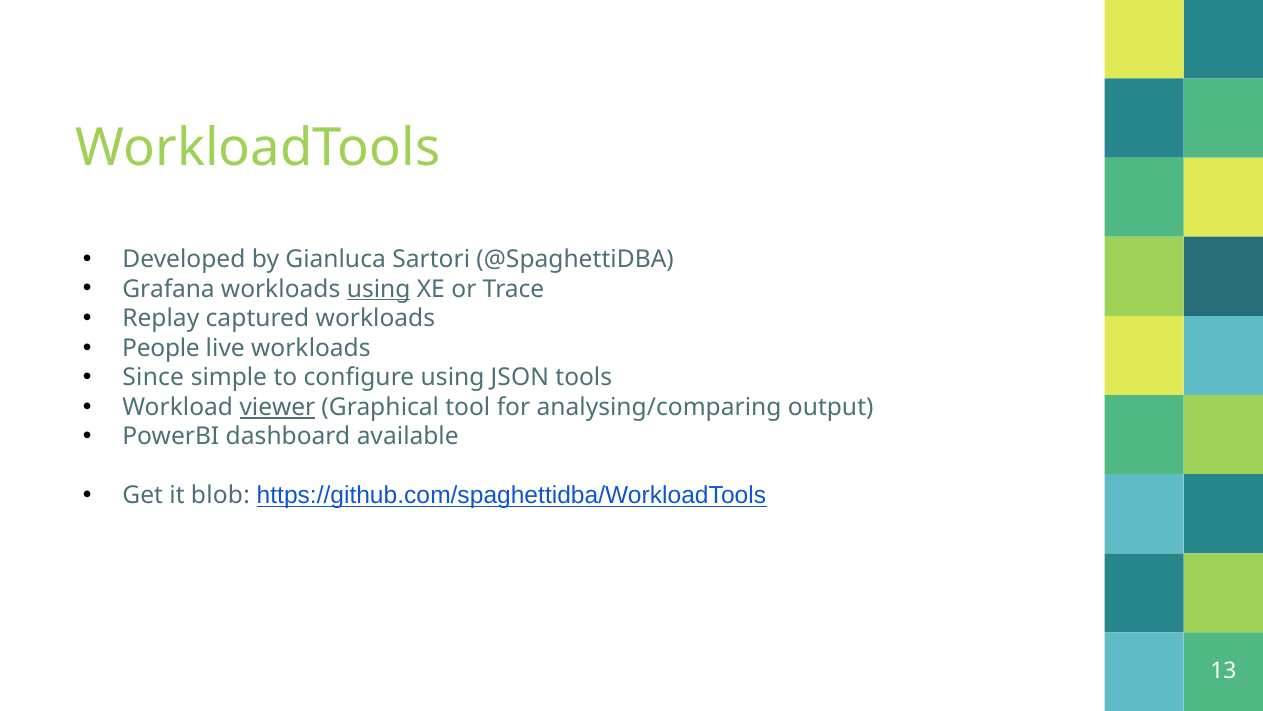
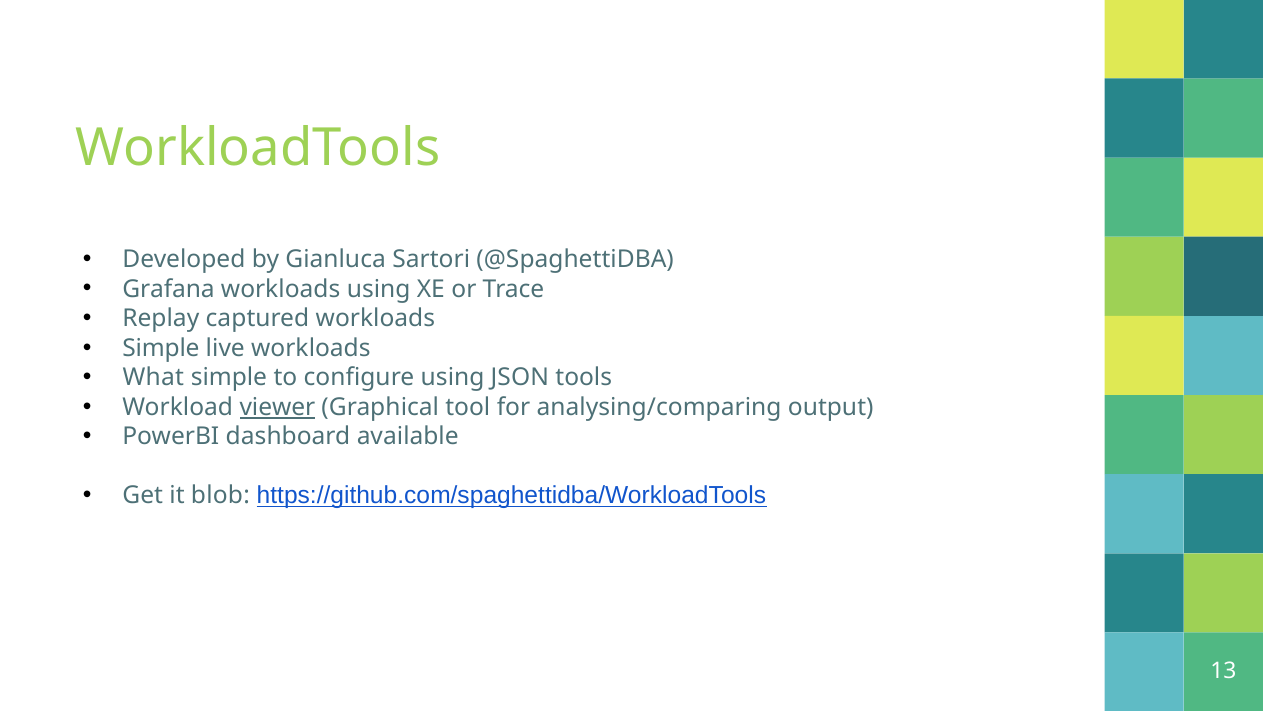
using underline: present -> none (379, 289)
People: People -> Simple (161, 348)
Since: Since -> What (153, 377)
